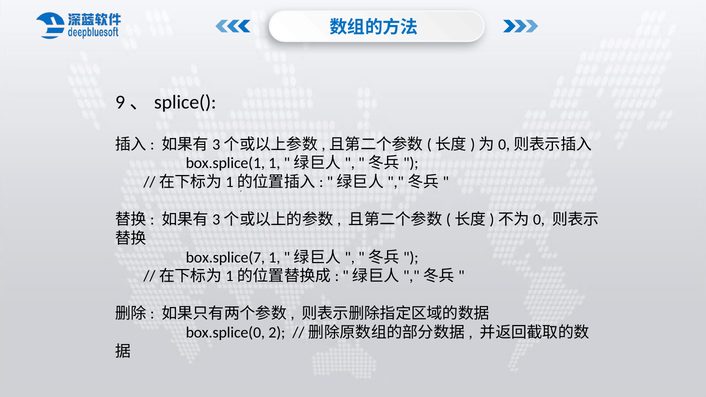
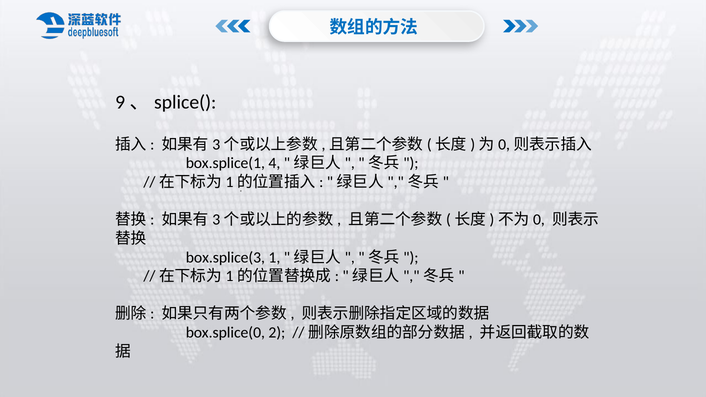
box.splice(1 1: 1 -> 4 (274, 163)
box.splice(7: box.splice(7 -> box.splice(3 (225, 257)
